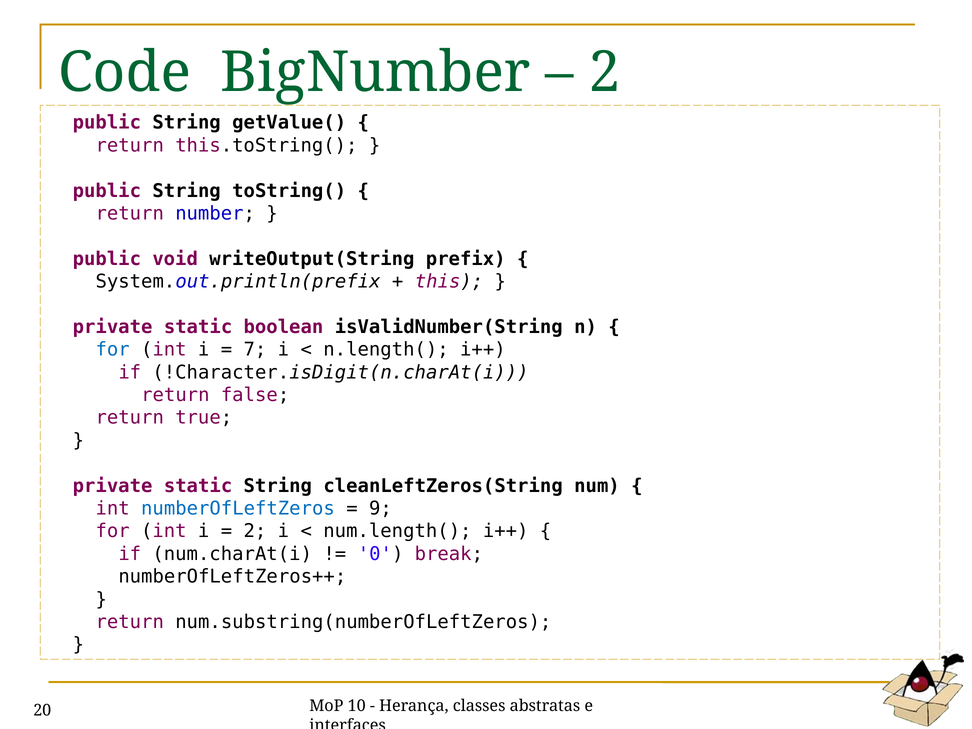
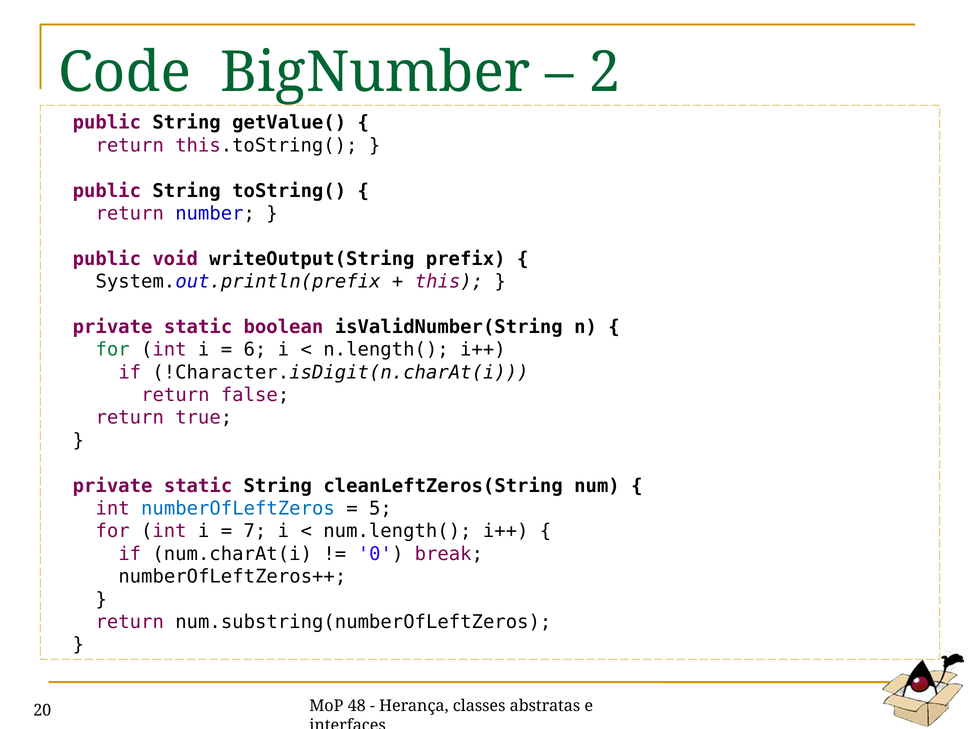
for colour: blue -> green (113, 350)
7: 7 -> 6 (255, 350)
9: 9 -> 5 (380, 509)
2: 2 -> 7 (255, 531)
10: 10 -> 48 (357, 706)
